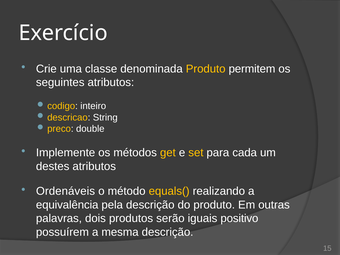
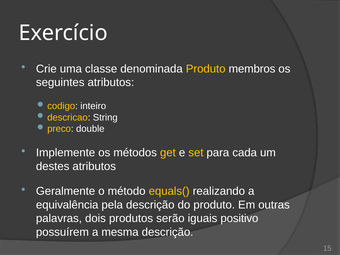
permitem: permitem -> membros (252, 69)
Ordenáveis: Ordenáveis -> Geralmente (66, 191)
